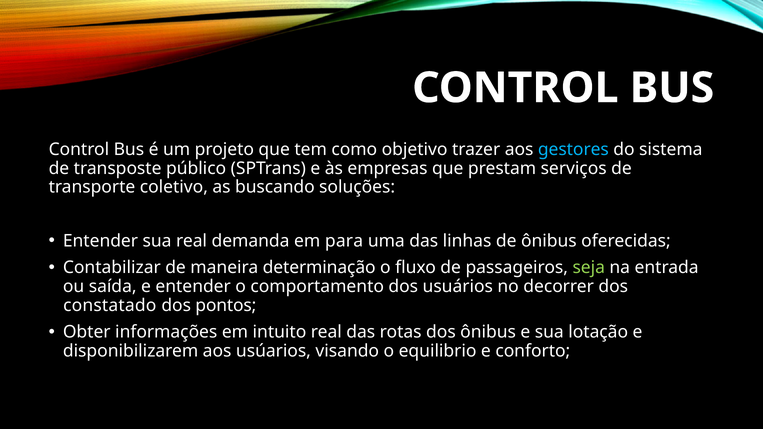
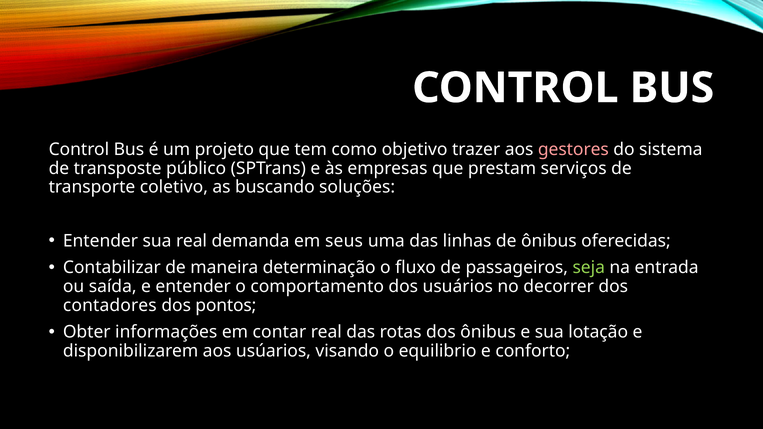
gestores colour: light blue -> pink (573, 150)
para: para -> seus (344, 241)
constatado: constatado -> contadores (110, 306)
intuito: intuito -> contar (279, 332)
